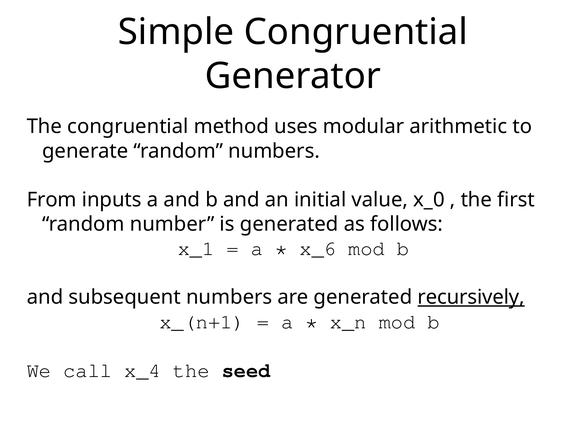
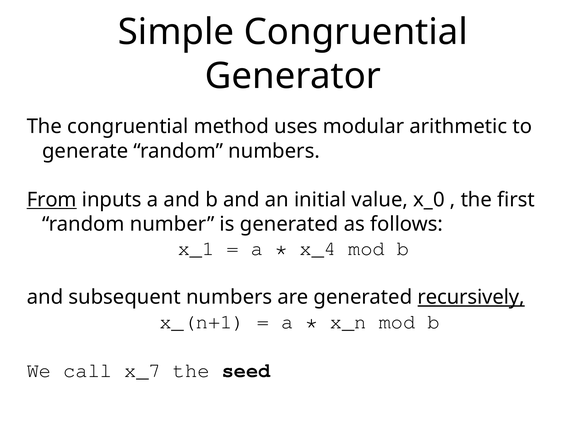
From underline: none -> present (52, 200)
x_6: x_6 -> x_4 (318, 249)
x_4: x_4 -> x_7 (143, 371)
